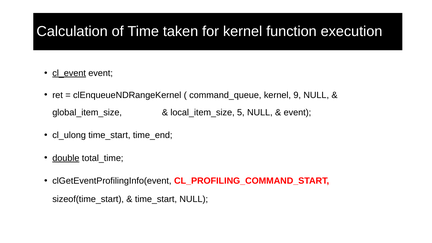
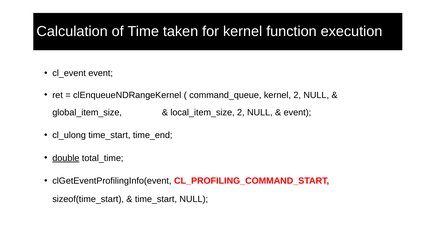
cl_event underline: present -> none (69, 73)
kernel 9: 9 -> 2 (297, 95)
local_item_size 5: 5 -> 2 (241, 112)
